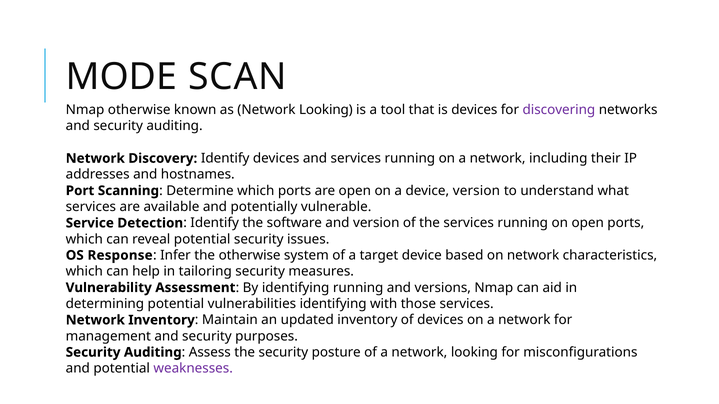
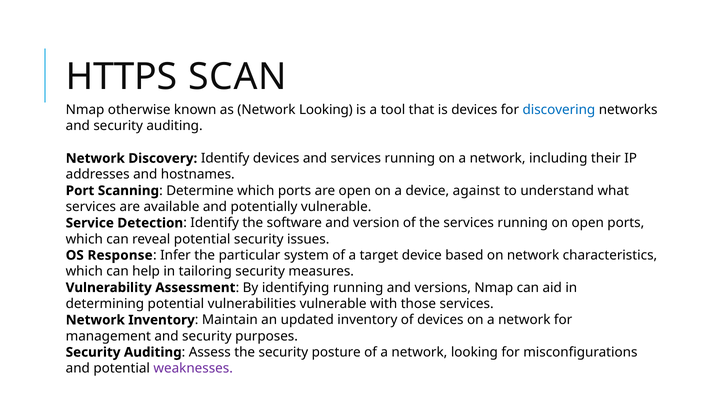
MODE: MODE -> HTTPS (121, 77)
discovering colour: purple -> blue (559, 110)
device version: version -> against (476, 191)
the otherwise: otherwise -> particular (250, 256)
vulnerabilities identifying: identifying -> vulnerable (333, 304)
